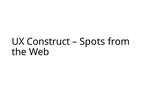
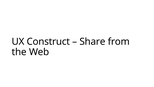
Spots: Spots -> Share (92, 41)
